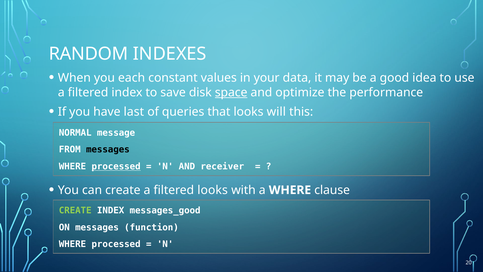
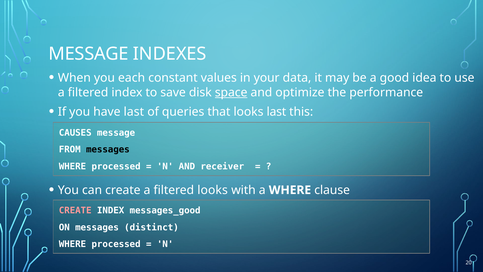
RANDOM: RANDOM -> MESSAGE (89, 54)
looks will: will -> last (276, 112)
NORMAL: NORMAL -> CAUSES (75, 133)
processed underline: present -> none (116, 166)
CREATE colour: light green -> pink (75, 210)
function: function -> distinct (151, 227)
